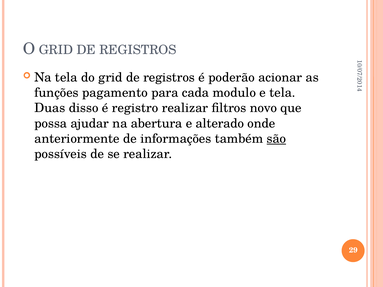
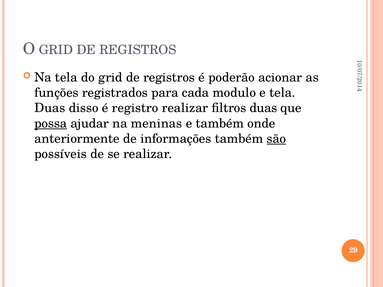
pagamento: pagamento -> registrados (115, 93)
filtros novo: novo -> duas (263, 108)
possa underline: none -> present (51, 123)
abertura: abertura -> meninas (157, 123)
e alterado: alterado -> também (220, 123)
